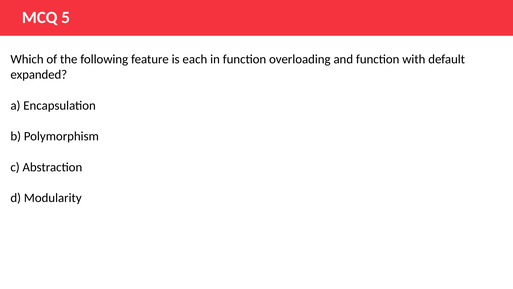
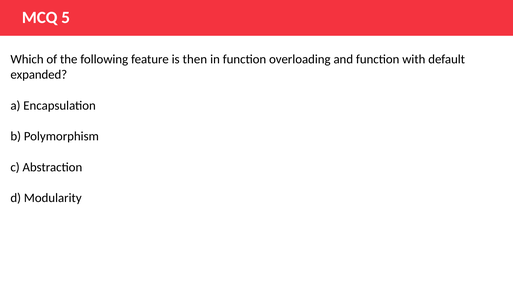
each: each -> then (195, 59)
